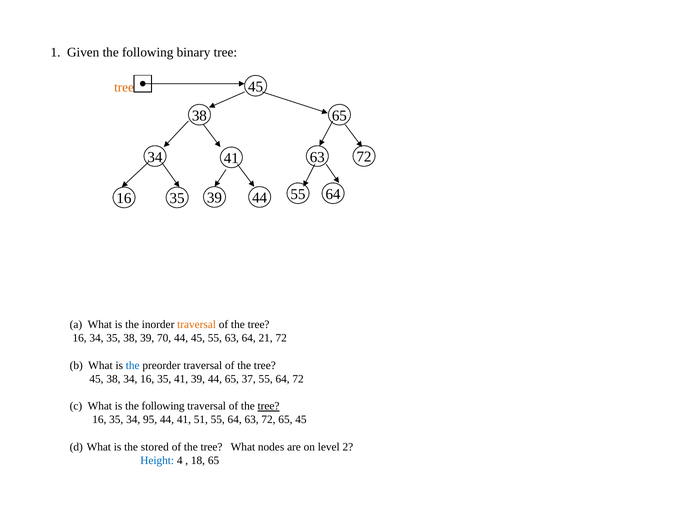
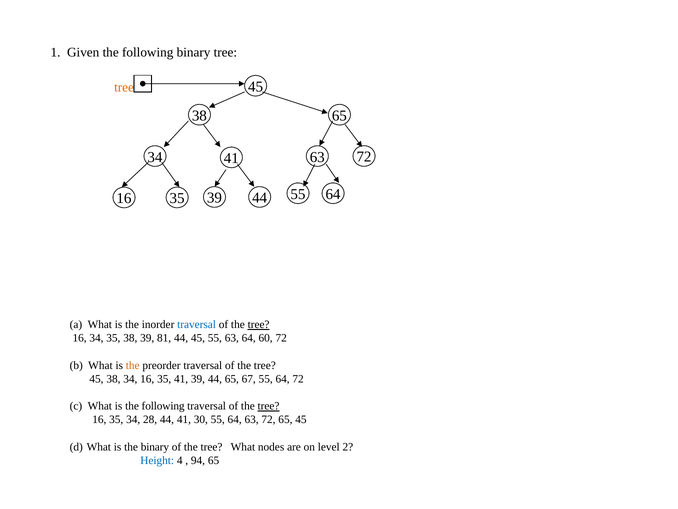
traversal colour: orange -> blue (197, 324)
tree underline: none -> present (259, 324)
70: 70 -> 81 (164, 338)
21: 21 -> 60 (266, 338)
the colour: blue -> orange (133, 365)
37: 37 -> 67 (249, 379)
95: 95 -> 28 (150, 419)
51: 51 -> 30 (201, 419)
the stored: stored -> binary (155, 446)
18: 18 -> 94 (198, 460)
